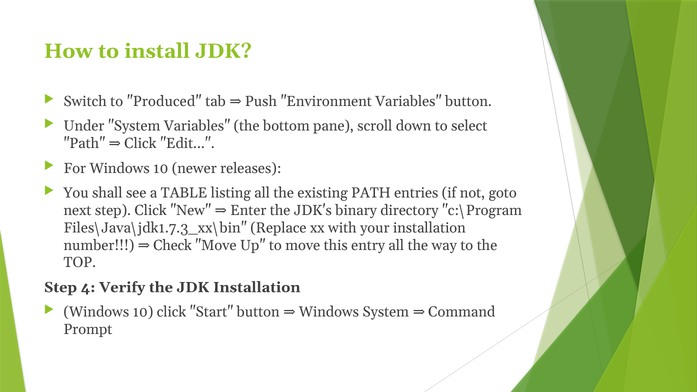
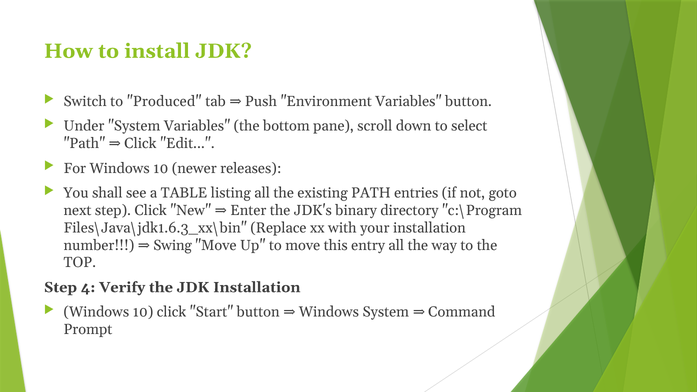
Files\Java\jdk1.7.3_xx\bin: Files\Java\jdk1.7.3_xx\bin -> Files\Java\jdk1.6.3_xx\bin (155, 228)
Check: Check -> Swing (173, 245)
